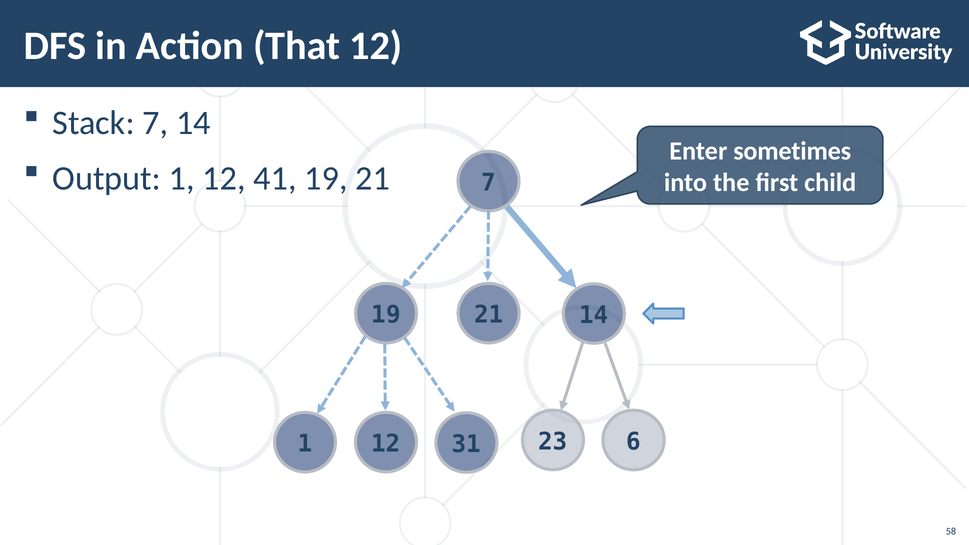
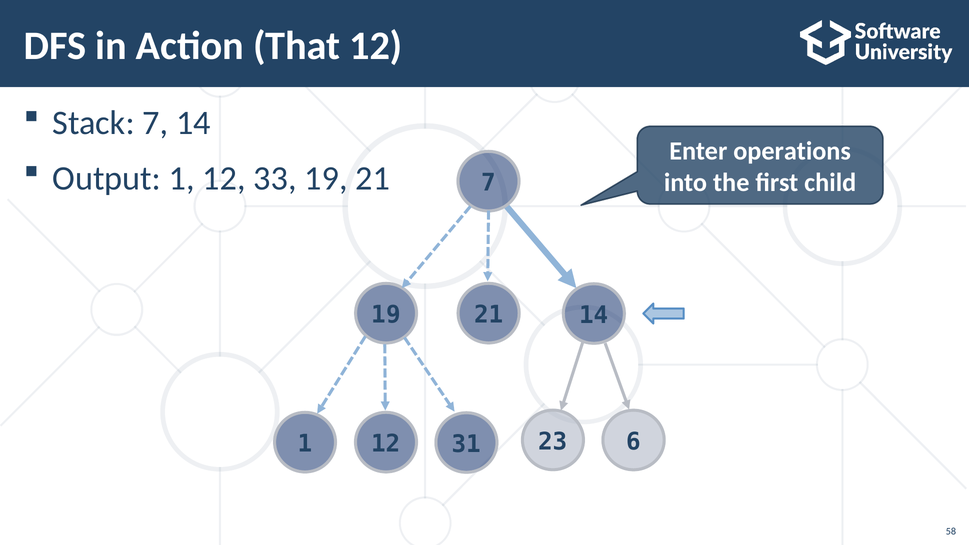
sometimes: sometimes -> operations (792, 151)
41: 41 -> 33 (275, 178)
